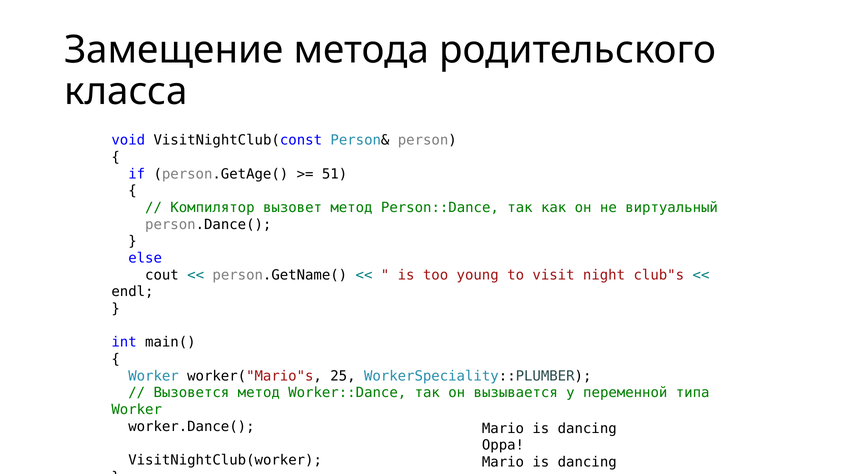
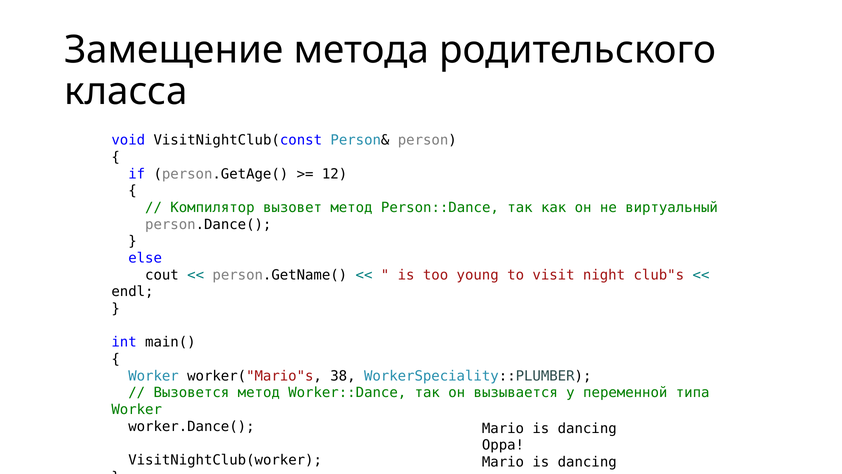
51: 51 -> 12 (335, 174)
25: 25 -> 38 (343, 376)
